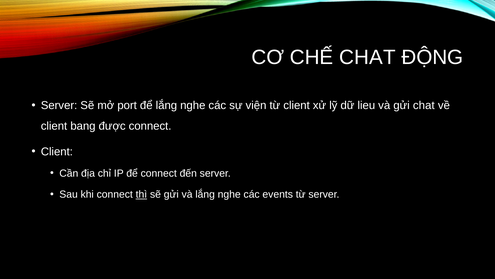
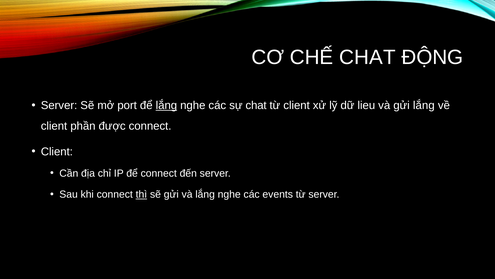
lắng underline: none -> present (166, 105)
sự viện: viện -> chat (256, 105)
gửi chat: chat -> lắng (424, 105)
bang: bang -> phần (83, 126)
